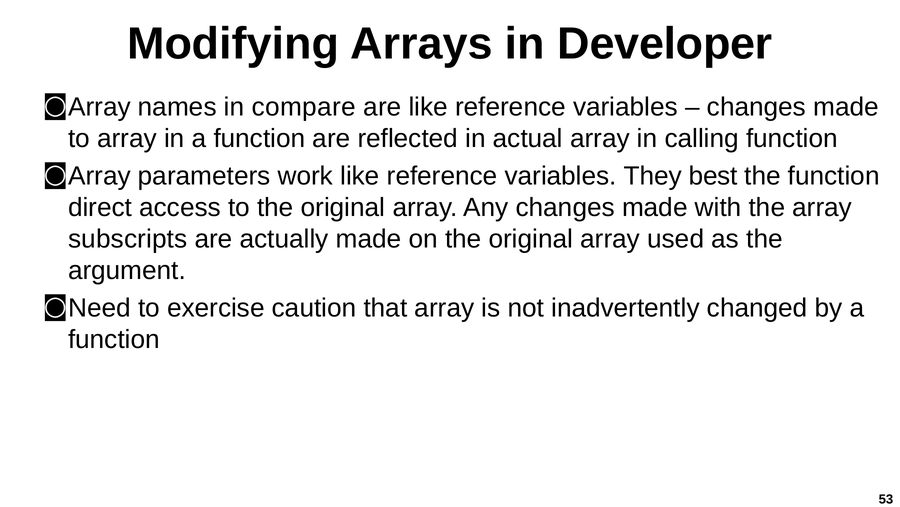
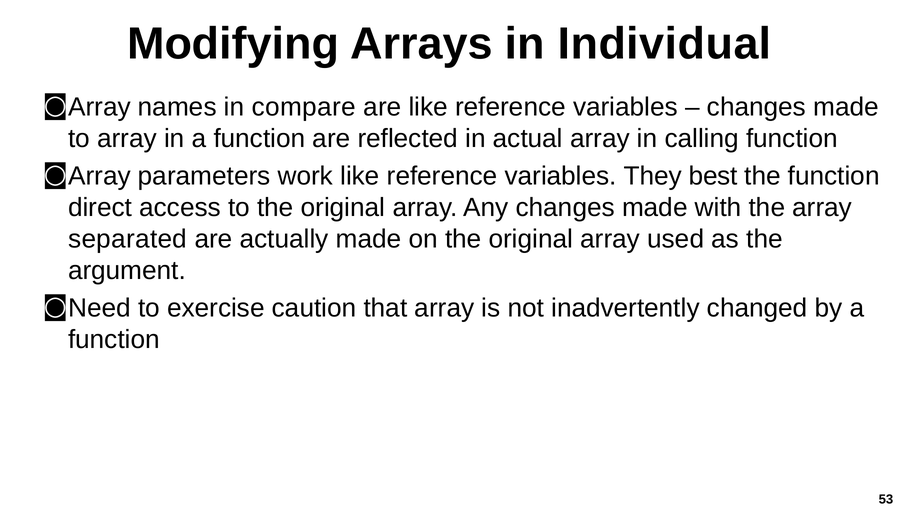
Developer: Developer -> Individual (665, 44)
subscripts: subscripts -> separated (128, 239)
